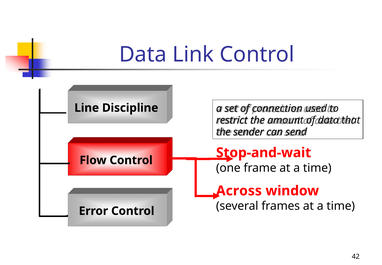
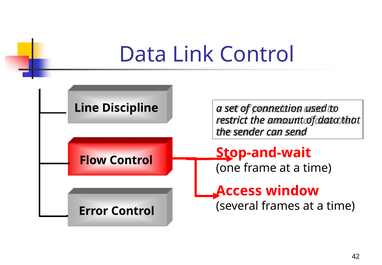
Across: Across -> Access (239, 190)
